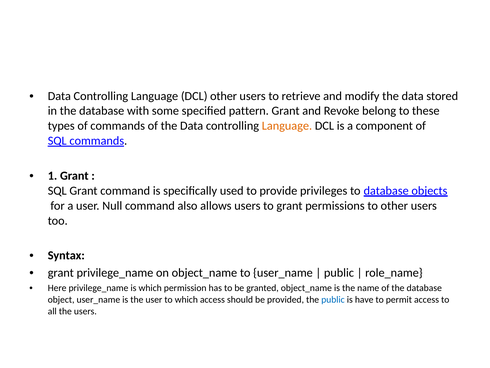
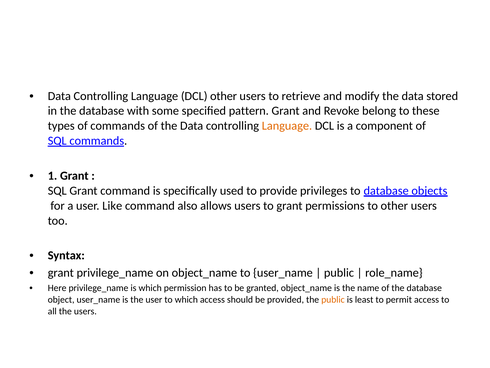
Null: Null -> Like (112, 205)
public colour: blue -> orange (333, 299)
have: have -> least (364, 299)
